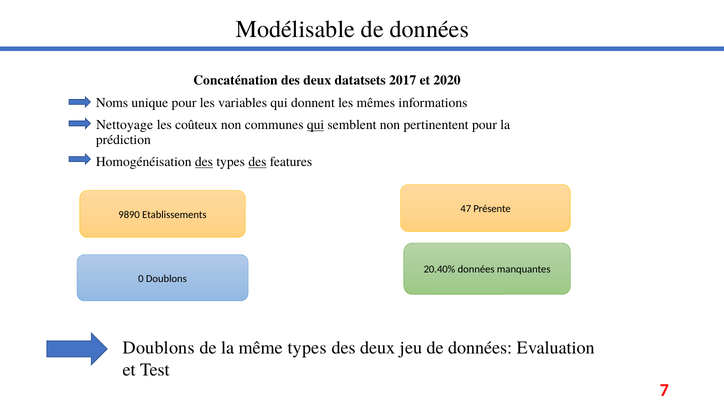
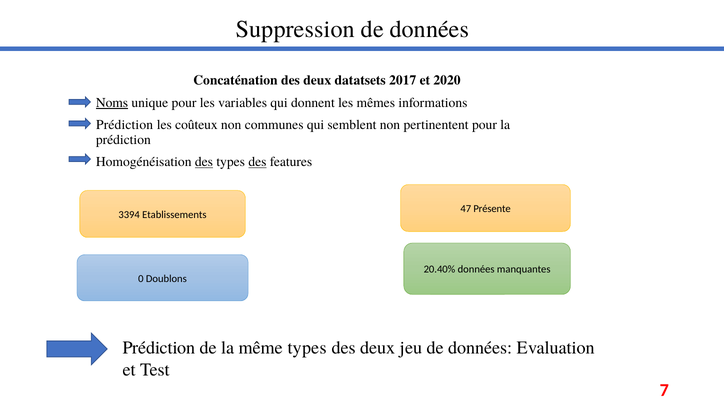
Modélisable: Modélisable -> Suppression (295, 29)
Noms underline: none -> present (112, 102)
Nettoyage: Nettoyage -> Prédiction (125, 125)
qui underline: present -> none (316, 125)
9890: 9890 -> 3394 (129, 214)
Doublons: Doublons -> Prédiction (159, 347)
